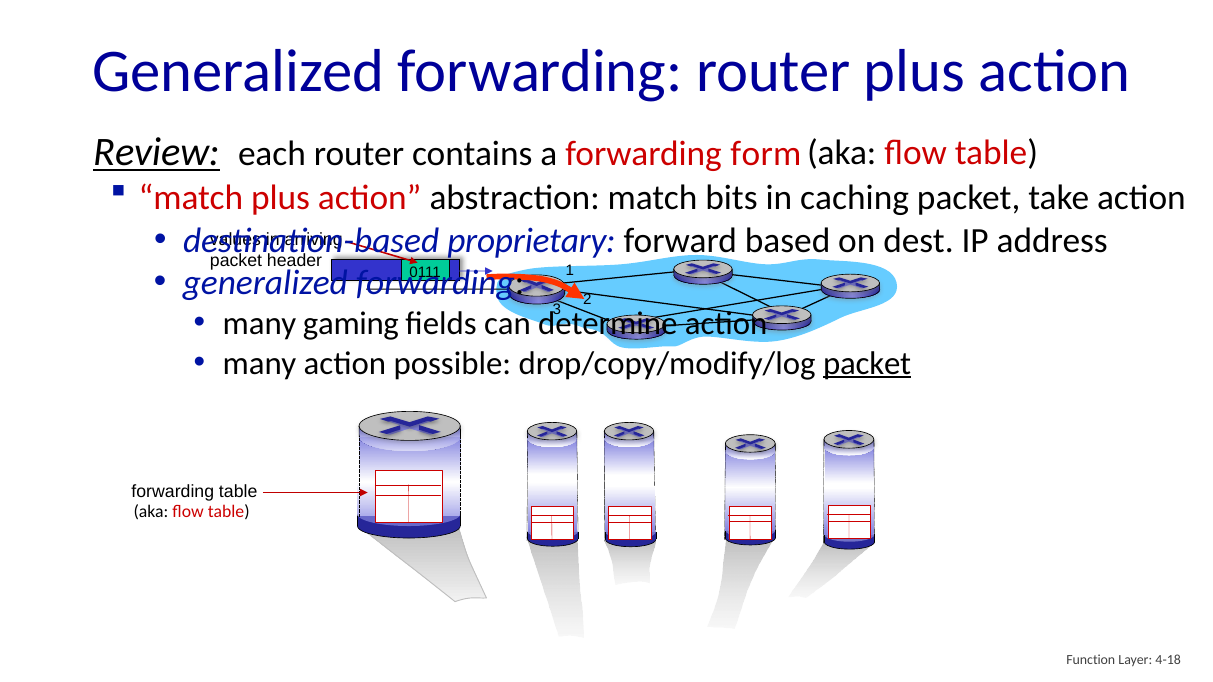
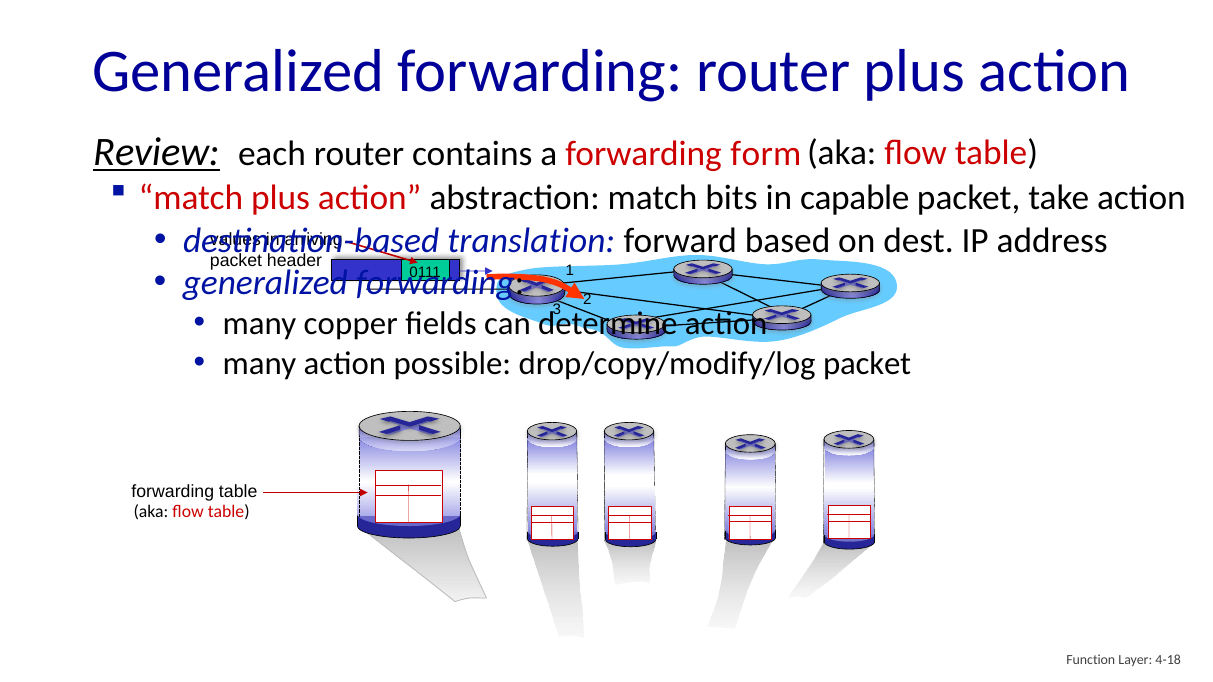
caching: caching -> capable (855, 198)
proprietary: proprietary -> translation (531, 241)
gaming: gaming -> copper (351, 324)
packet underline: present -> none (867, 363)
